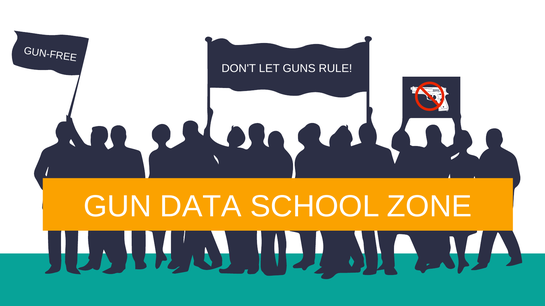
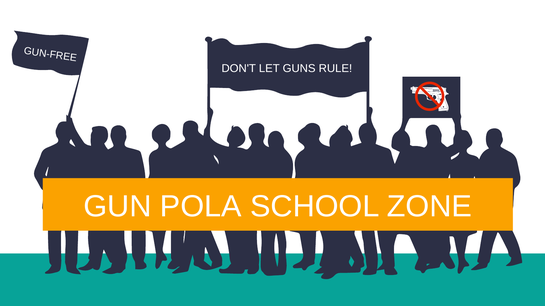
DATA: DATA -> POLA (201, 207)
